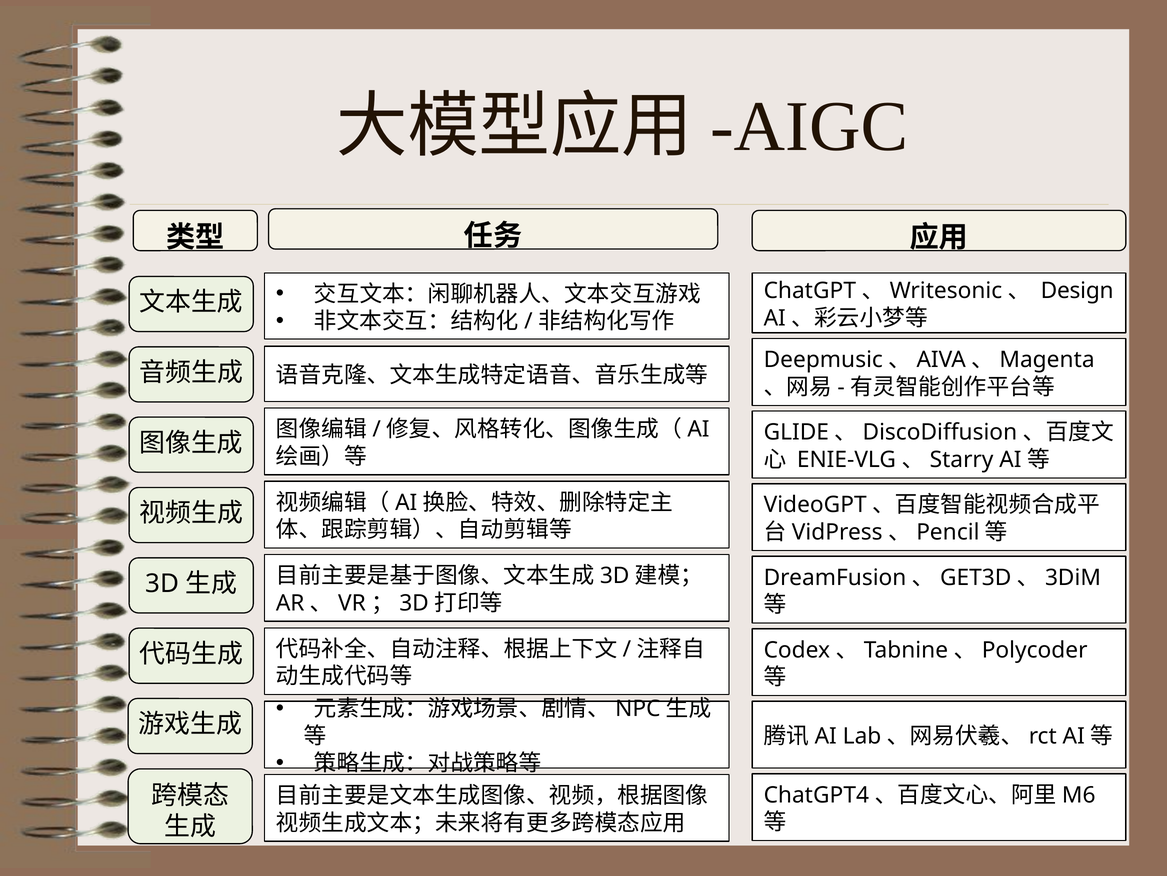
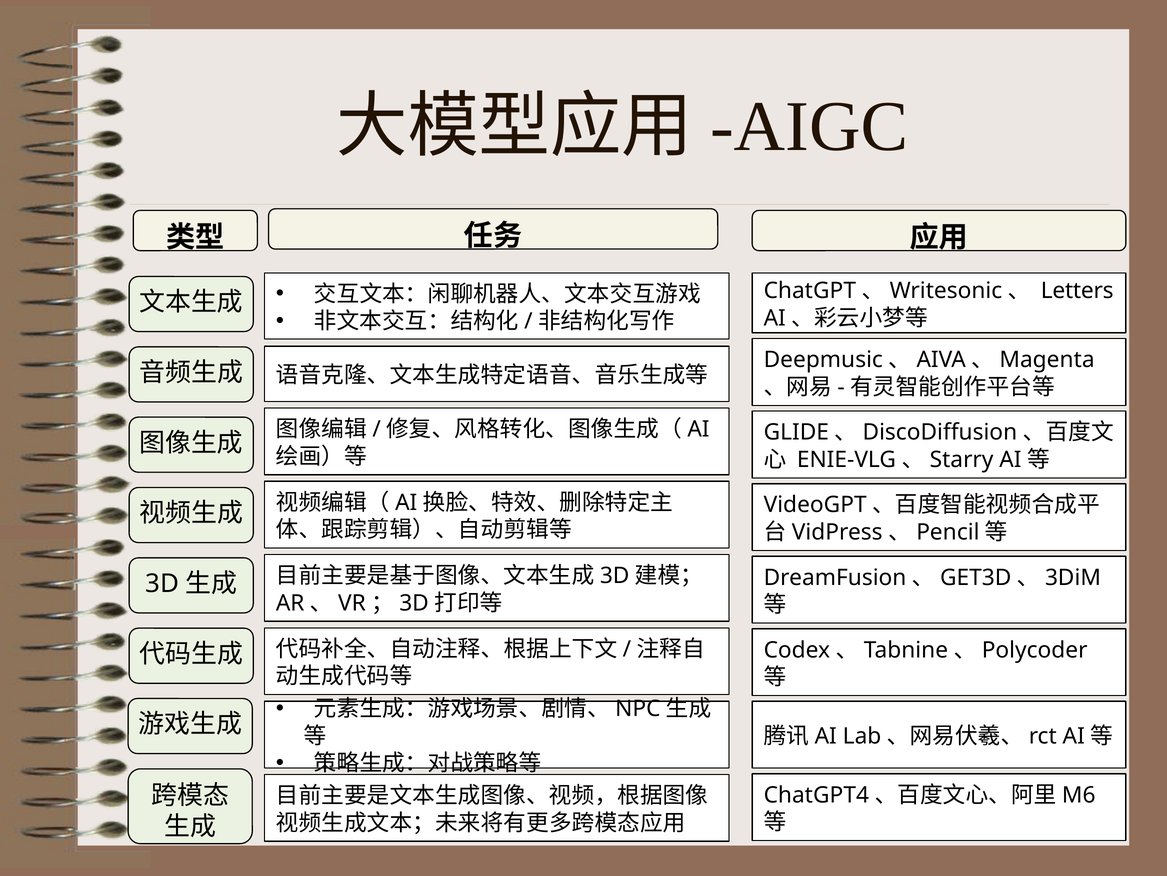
Design: Design -> Letters (1077, 291)
